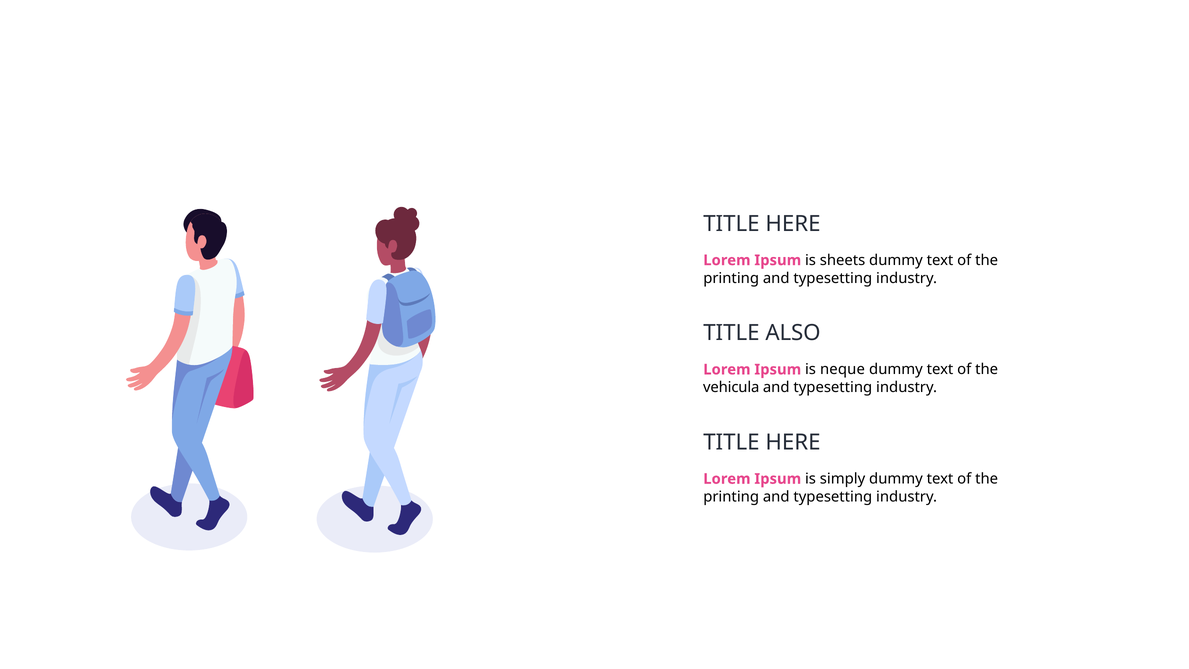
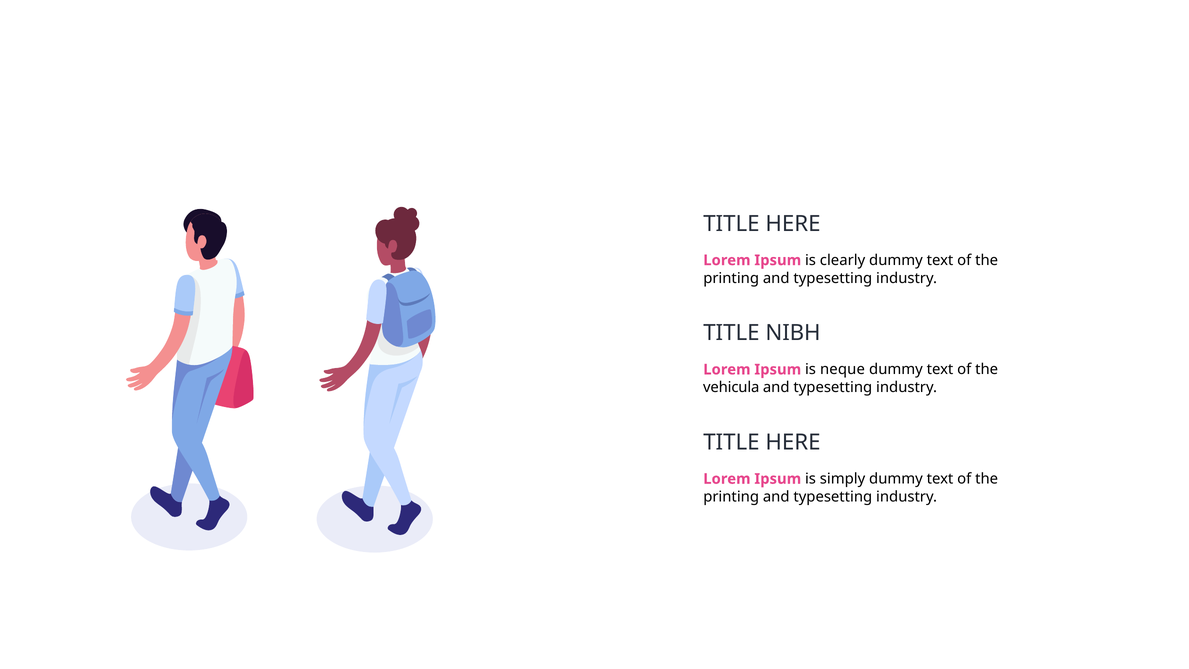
sheets: sheets -> clearly (843, 260)
ALSO: ALSO -> NIBH (793, 333)
